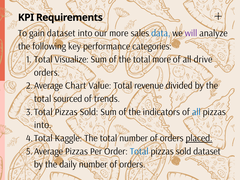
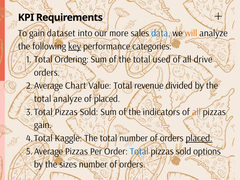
will colour: purple -> orange (191, 33)
key underline: none -> present (75, 46)
Visualize: Visualize -> Ordering (72, 59)
total more: more -> used (162, 59)
total sourced: sourced -> analyze (68, 99)
of trends: trends -> placed (107, 99)
all colour: blue -> orange (196, 112)
into: into -> gain (43, 125)
sold dataset: dataset -> options (207, 151)
daily: daily -> sizes (68, 164)
